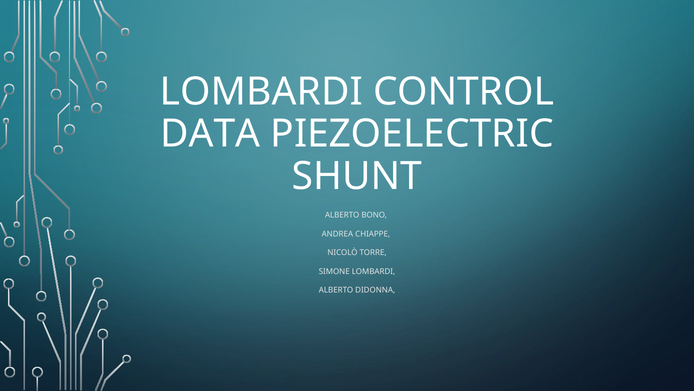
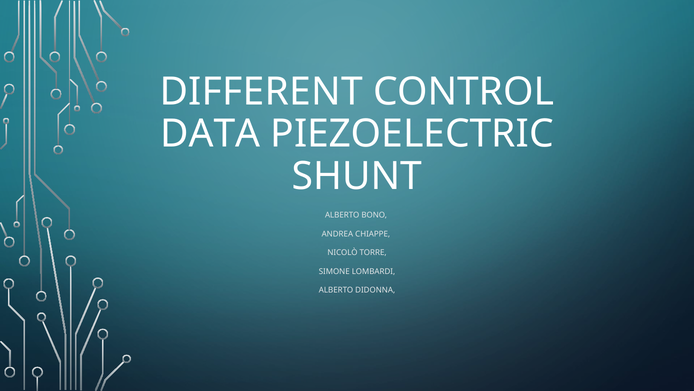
LOMBARDI: LOMBARDI -> DIFFERENT (261, 92)
